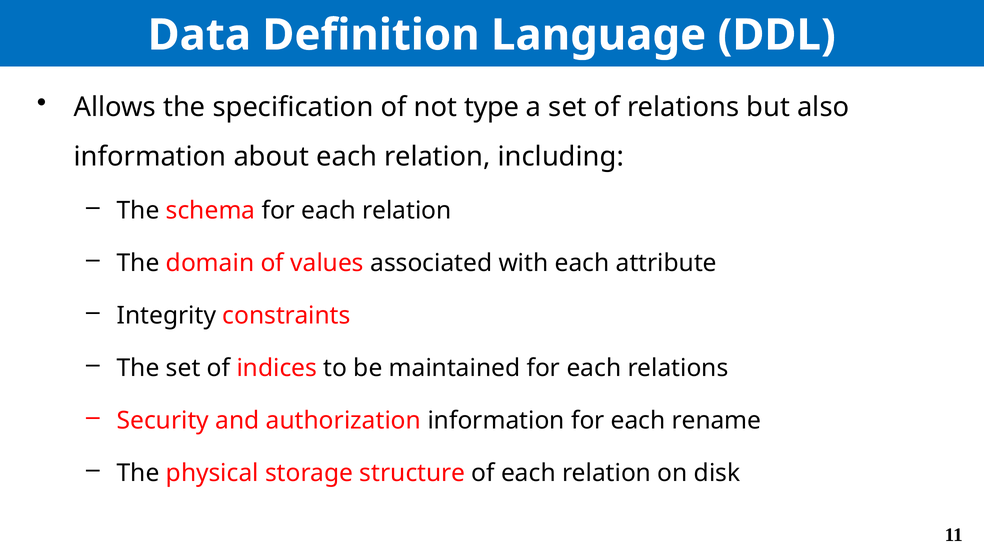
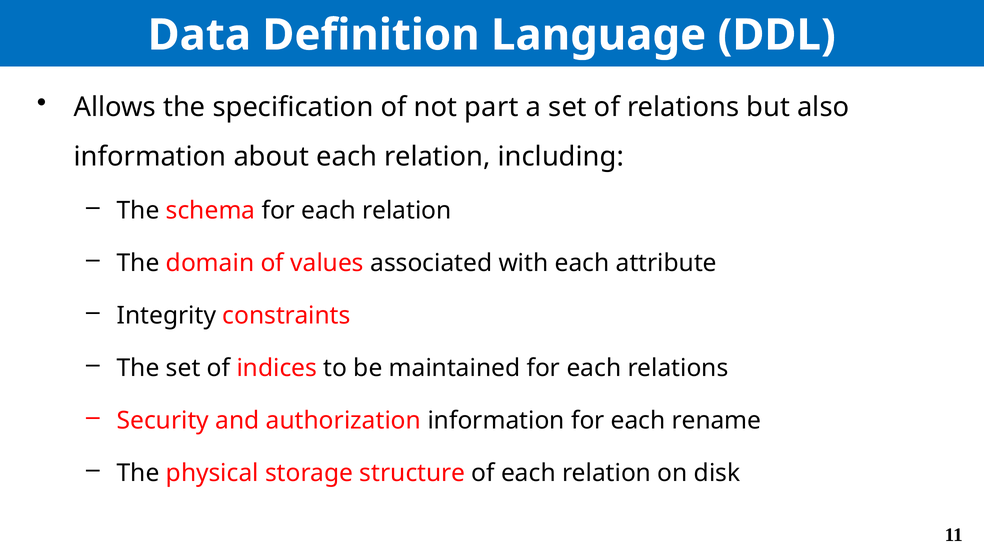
type: type -> part (491, 107)
